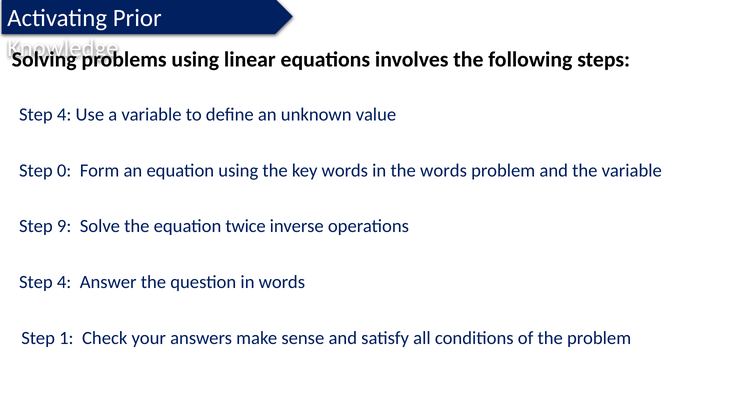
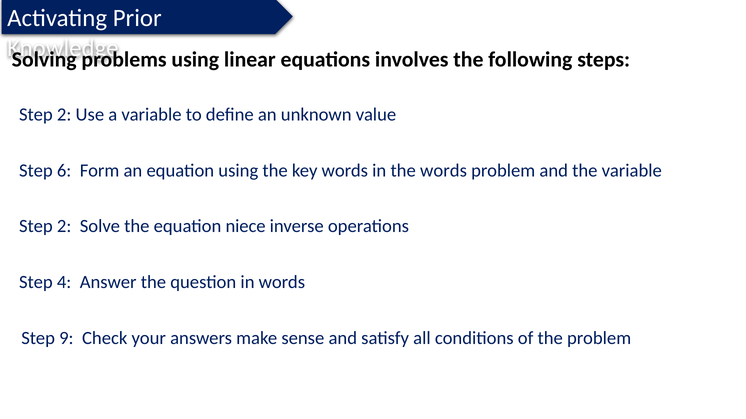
4: 4 -> 2 (64, 115)
0: 0 -> 6 (64, 171)
9: 9 -> 2 (64, 227)
twice: twice -> niece (246, 227)
1: 1 -> 9 (66, 338)
